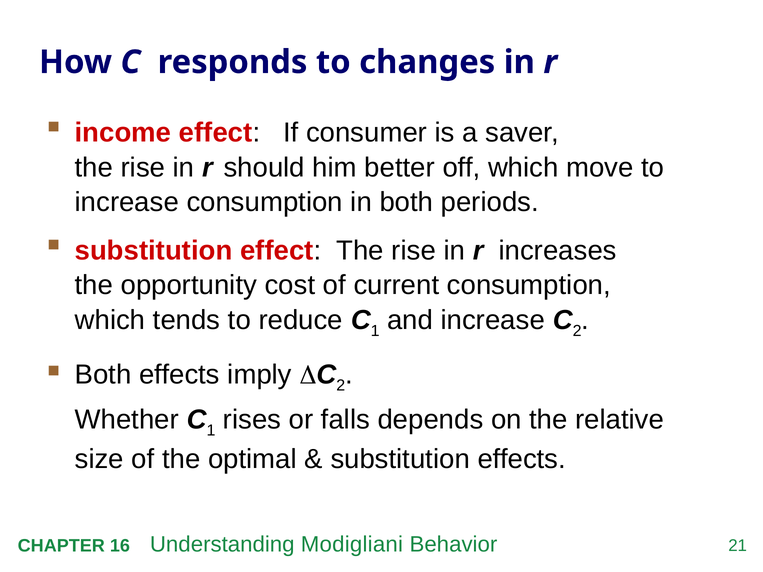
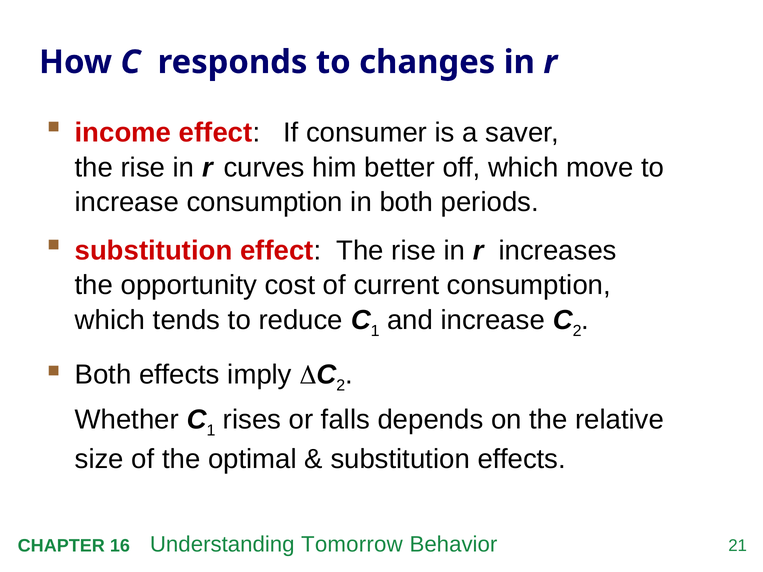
should: should -> curves (264, 168)
Modigliani: Modigliani -> Tomorrow (352, 545)
